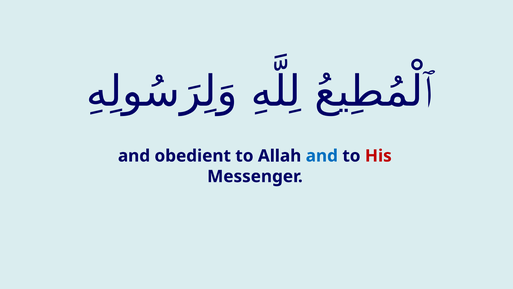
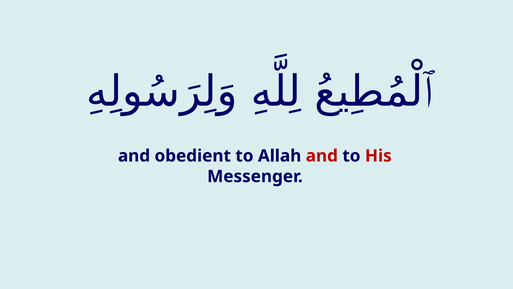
and colour: blue -> red (322, 156)
